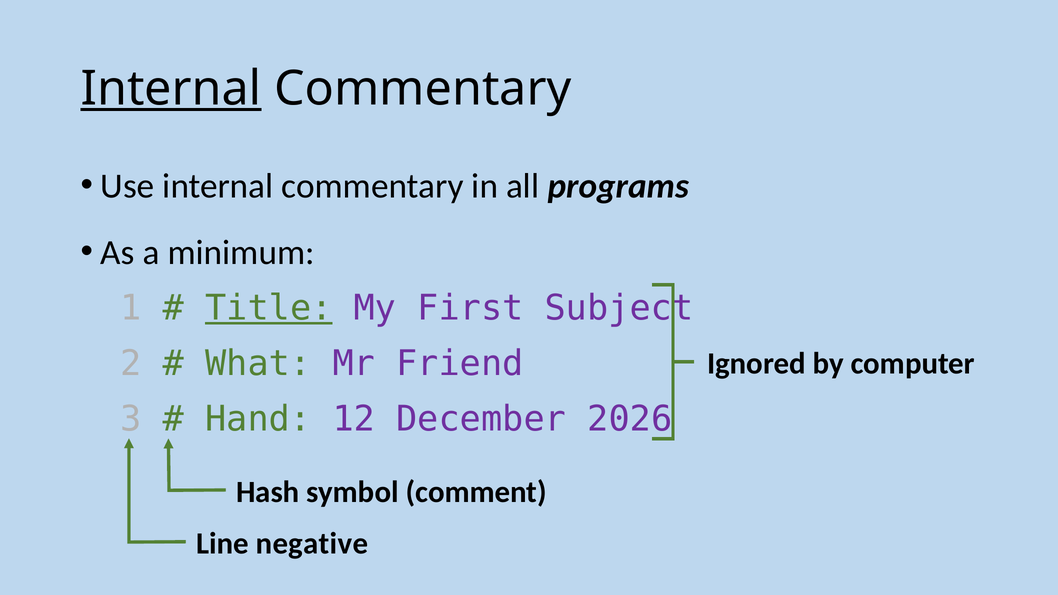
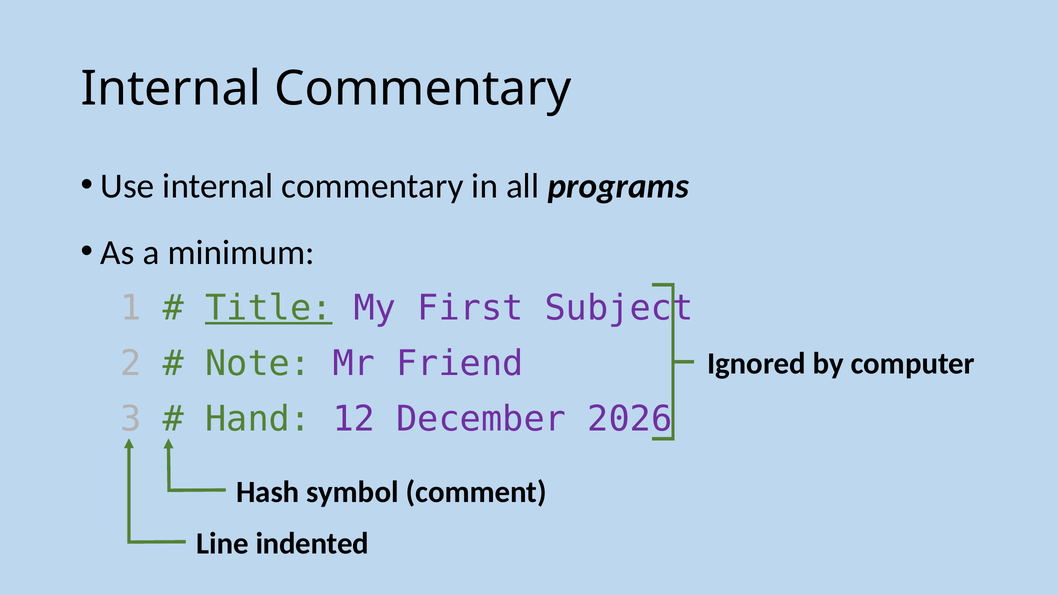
Internal underline: present -> none (171, 89)
What: What -> Note (258, 364)
negative: negative -> indented (312, 544)
